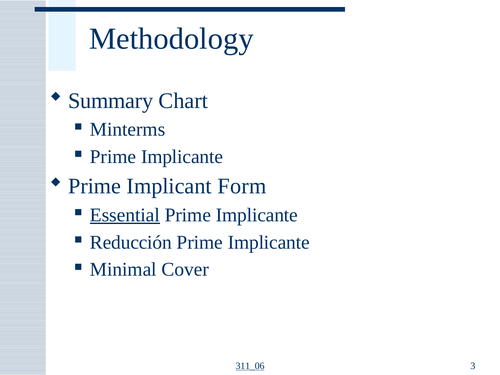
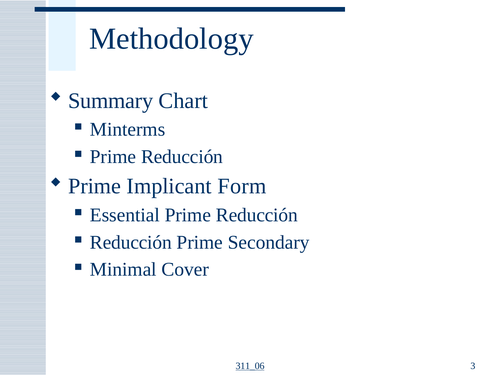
Implicante: Implicante -> Reducción (182, 157)
Essential underline: present -> none (125, 215)
Implicante: Implicante -> Reducción (257, 215)
Implicante: Implicante -> Secondary (269, 242)
